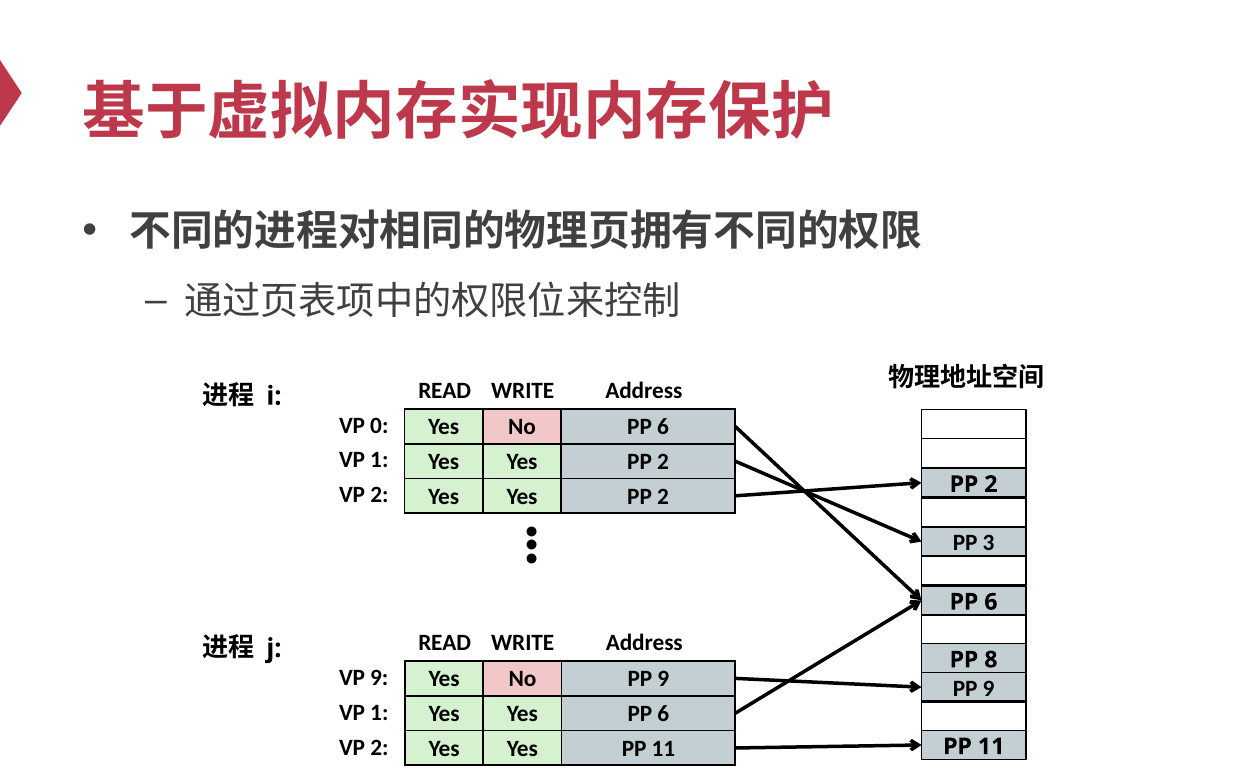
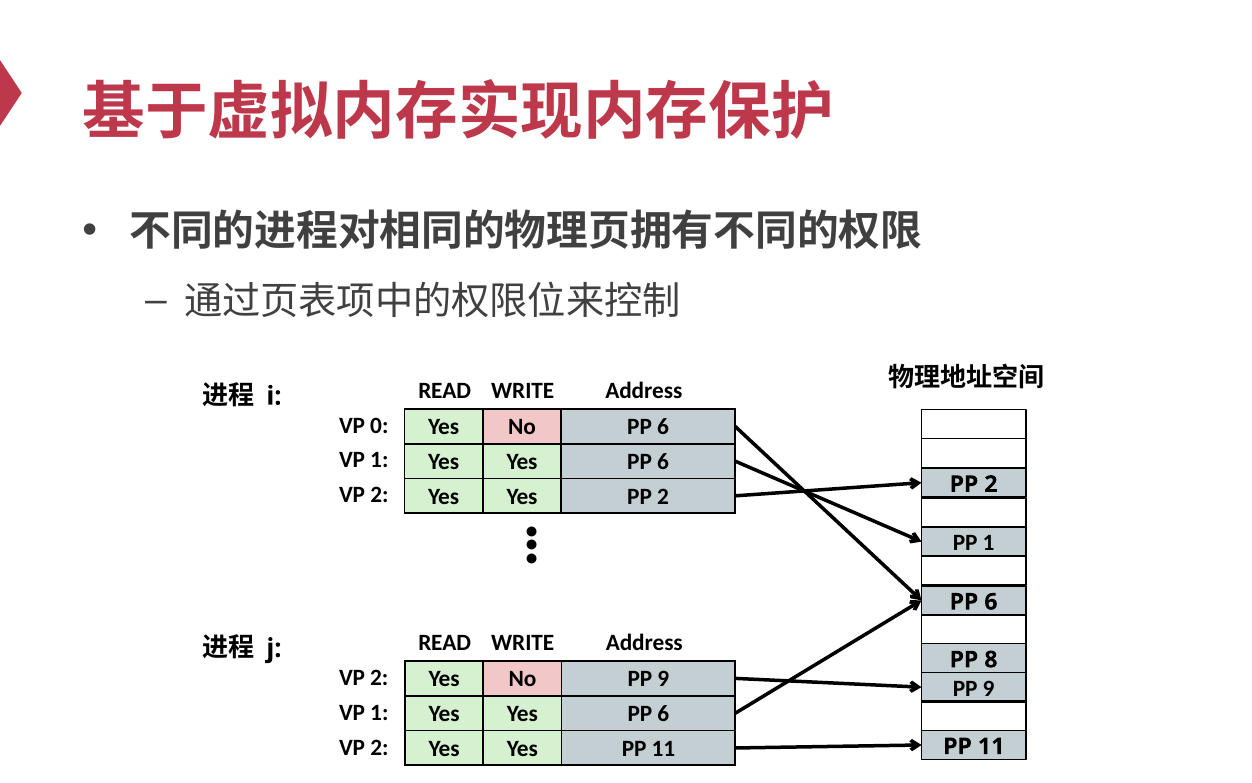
2: 2 -> 6 (663, 461)
PP 3: 3 -> 1 (989, 543)
9: 9 -> 2 (379, 678)
